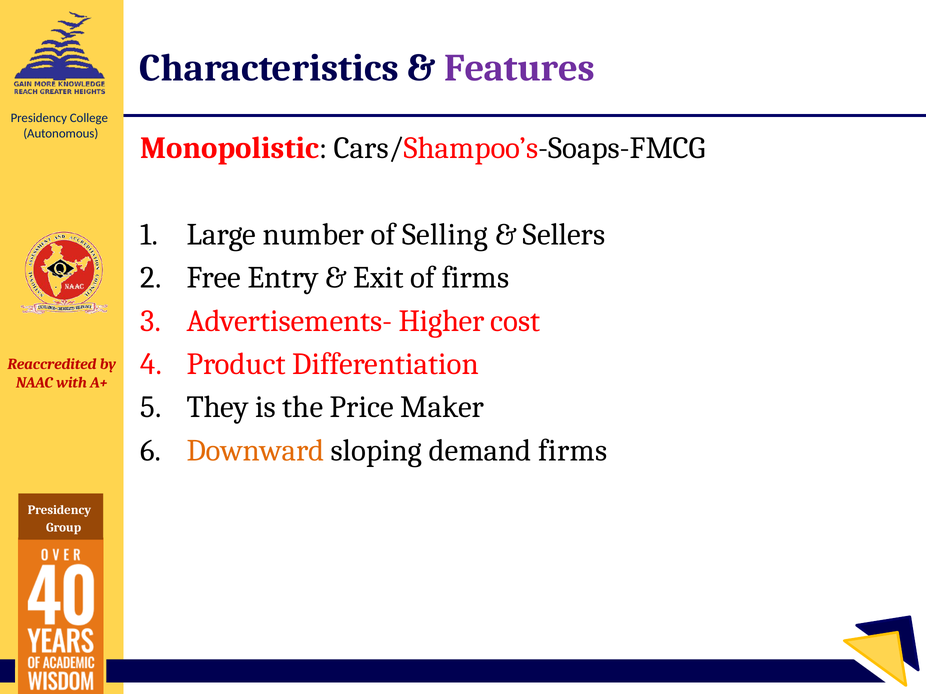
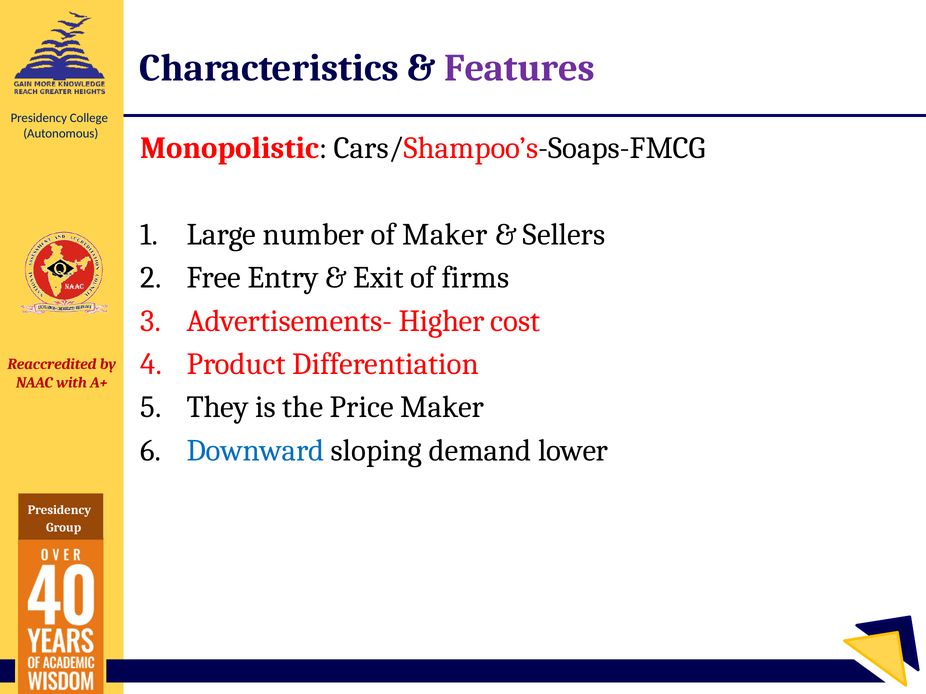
of Selling: Selling -> Maker (445, 235)
Downward colour: orange -> blue (255, 451)
demand firms: firms -> lower (573, 451)
